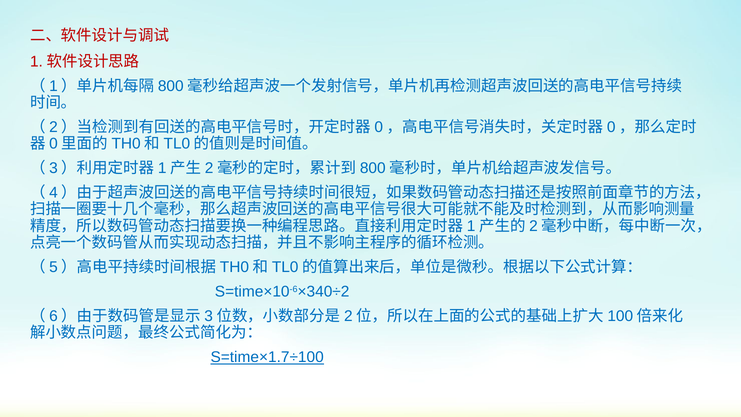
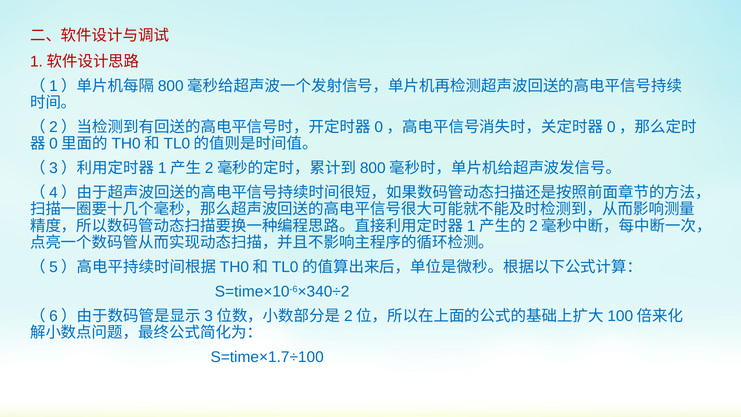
S=time×1.7÷100 underline: present -> none (267, 357)
